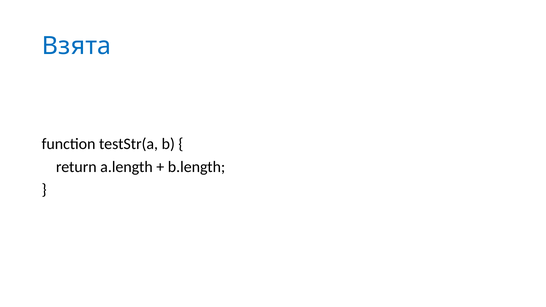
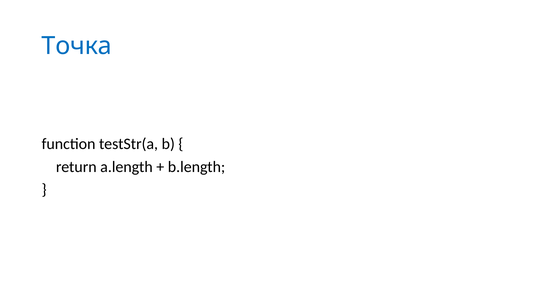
Взята: Взята -> Точка (77, 46)
